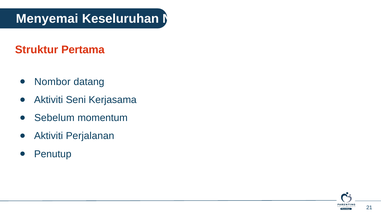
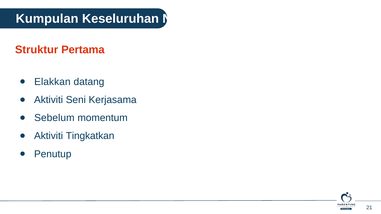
Menyemai: Menyemai -> Kumpulan (47, 19)
Nombor: Nombor -> Elakkan (52, 82)
Perjalanan: Perjalanan -> Tingkatkan (90, 136)
